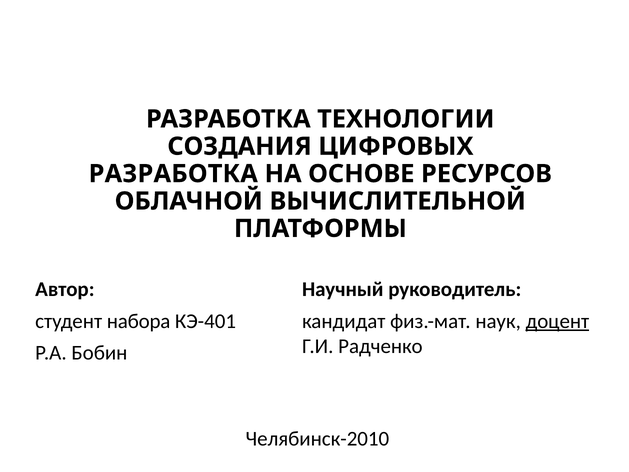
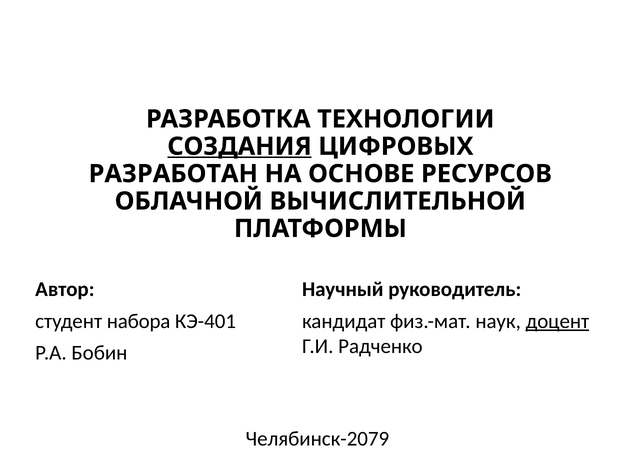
СОЗДАНИЯ underline: none -> present (240, 146)
РАЗРАБОТКА: РАЗРАБОТКА -> РАЗРАБОТАН (173, 174)
Челябинск-2010: Челябинск-2010 -> Челябинск-2079 (317, 439)
